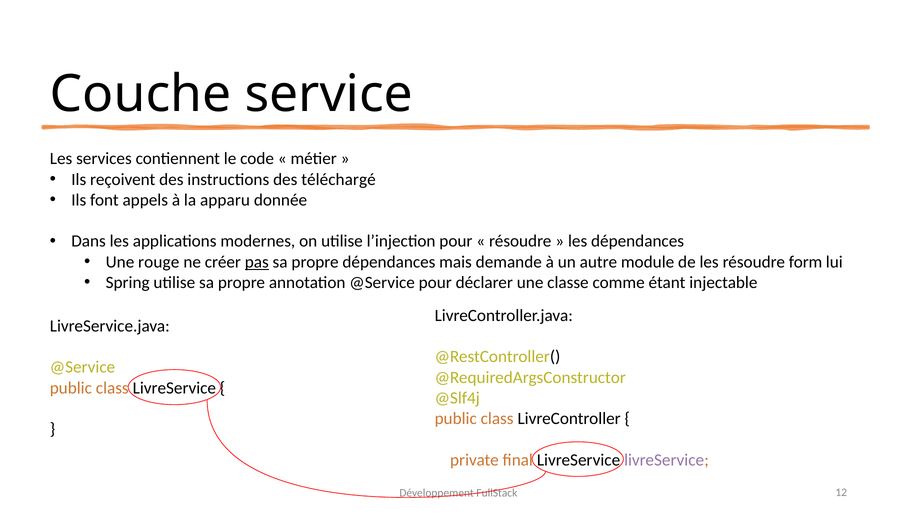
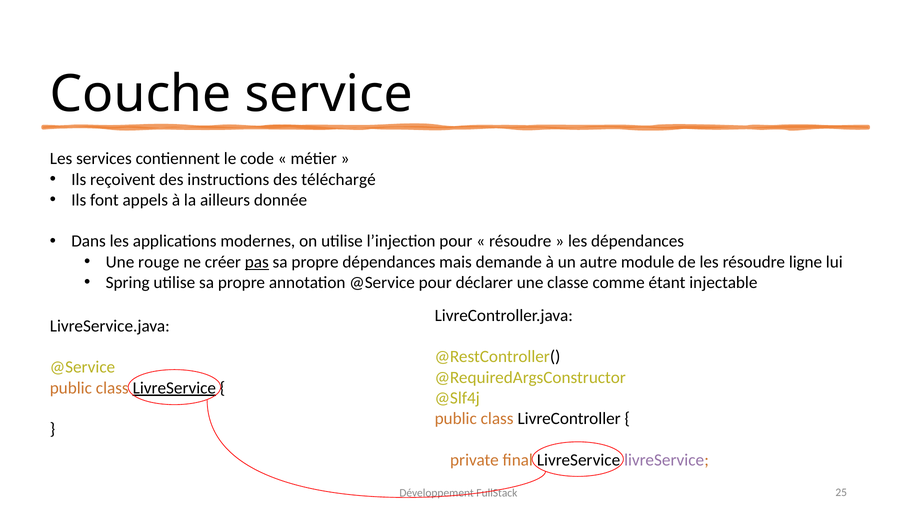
apparu: apparu -> ailleurs (225, 200)
form: form -> ligne (806, 262)
LivreService underline: none -> present (174, 388)
12: 12 -> 25 (841, 492)
